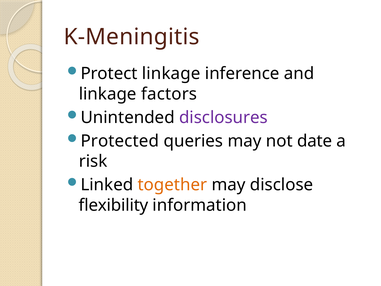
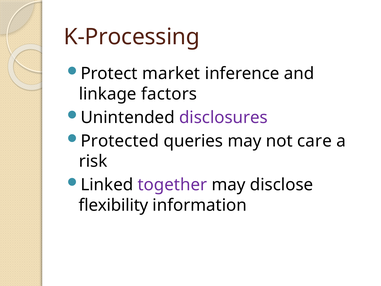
K-Meningitis: K-Meningitis -> K-Processing (132, 37)
Protect linkage: linkage -> market (171, 74)
date: date -> care (315, 141)
together colour: orange -> purple (172, 185)
